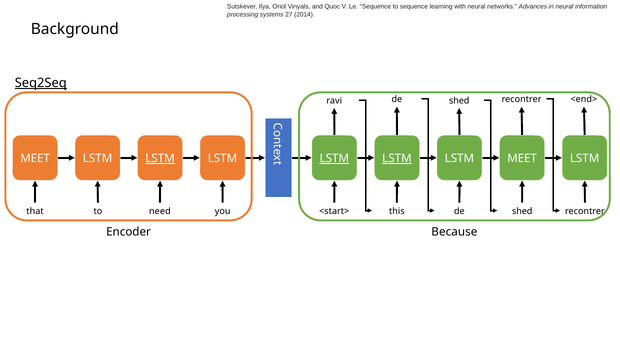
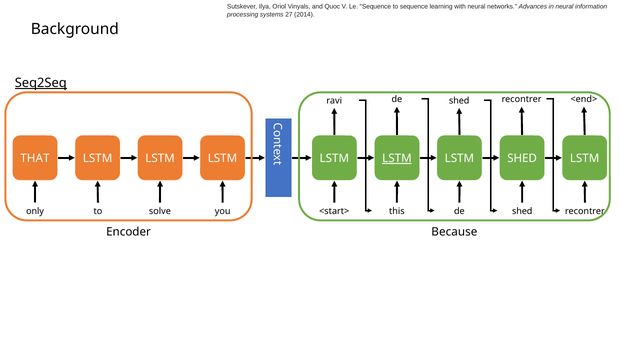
MEET: MEET -> THAT (35, 158)
LSTM underline: present -> none (160, 158)
LSTM underline: present -> none (334, 158)
LSTM MEET: MEET -> SHED (522, 158)
that: that -> only (35, 211)
need: need -> solve (160, 211)
